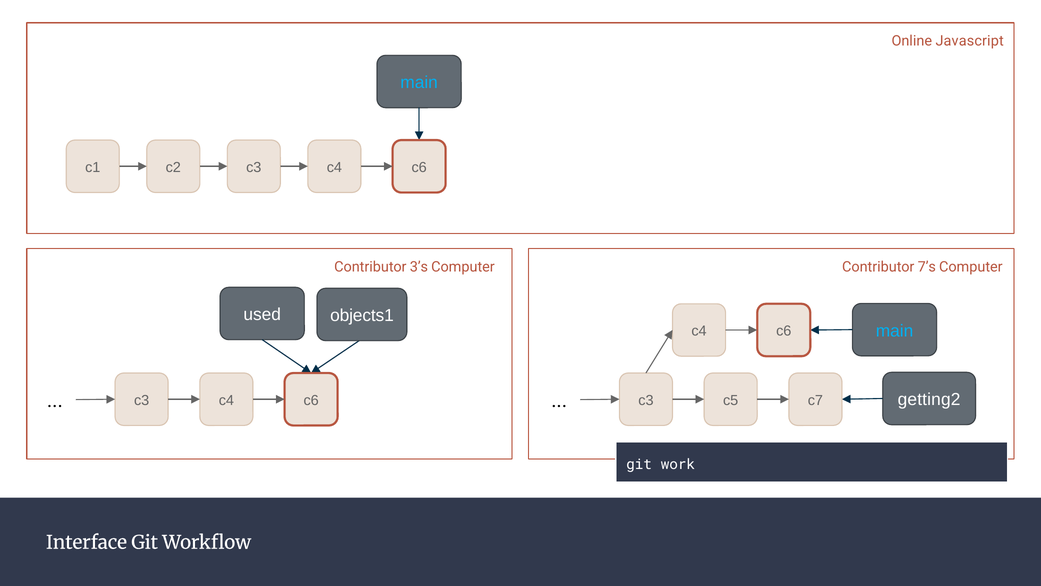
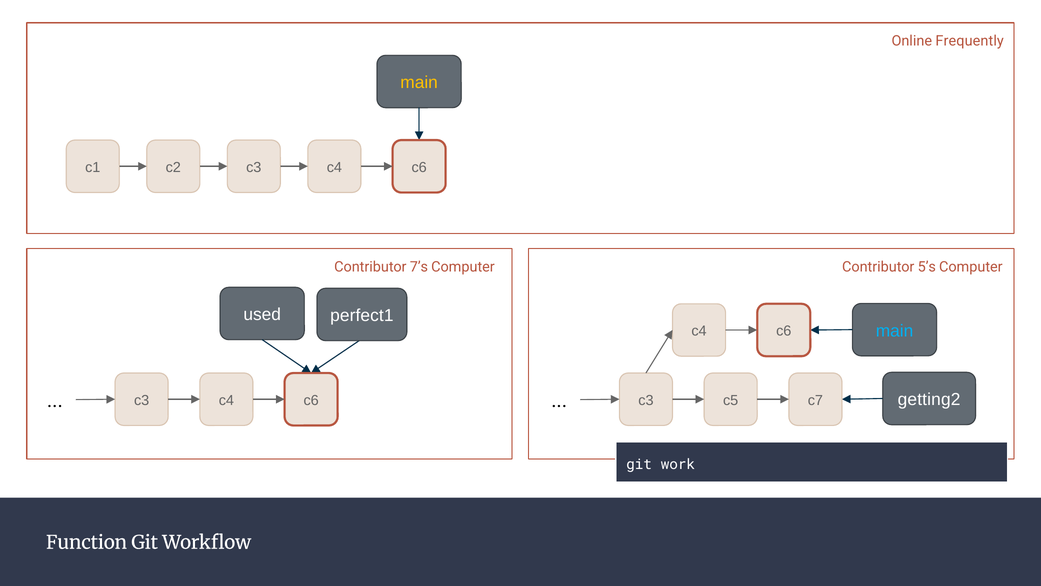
Javascript: Javascript -> Frequently (970, 41)
main colour: light blue -> yellow (419, 83)
3’s: 3’s -> 7’s (419, 267)
7’s: 7’s -> 5’s (927, 267)
objects1: objects1 -> perfect1 (362, 315)
Interface: Interface -> Function (86, 542)
